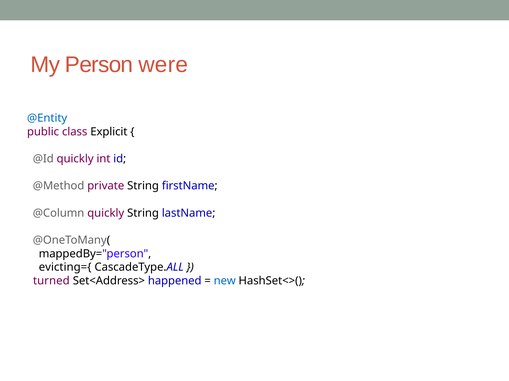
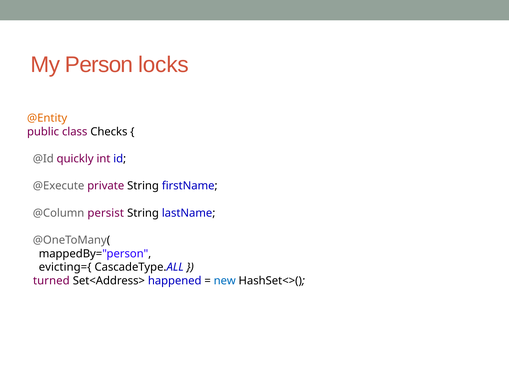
were: were -> locks (163, 65)
@Entity colour: blue -> orange (47, 118)
Explicit: Explicit -> Checks (109, 132)
@Method: @Method -> @Execute (59, 186)
@Column quickly: quickly -> persist (106, 213)
